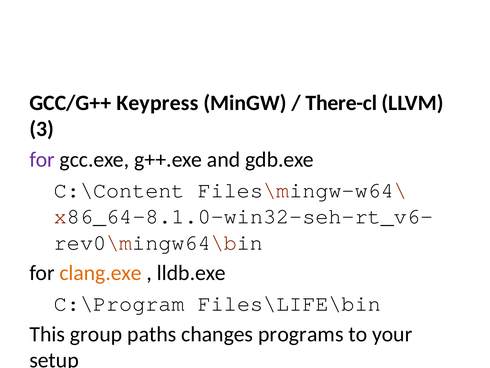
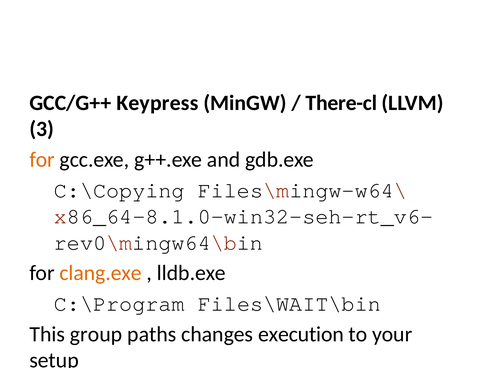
for colour: purple -> orange (42, 159)
C:\Content: C:\Content -> C:\Copying (119, 190)
Files\LIFE\bin: Files\LIFE\bin -> Files\WAIT\bin (289, 303)
programs: programs -> execution (301, 334)
